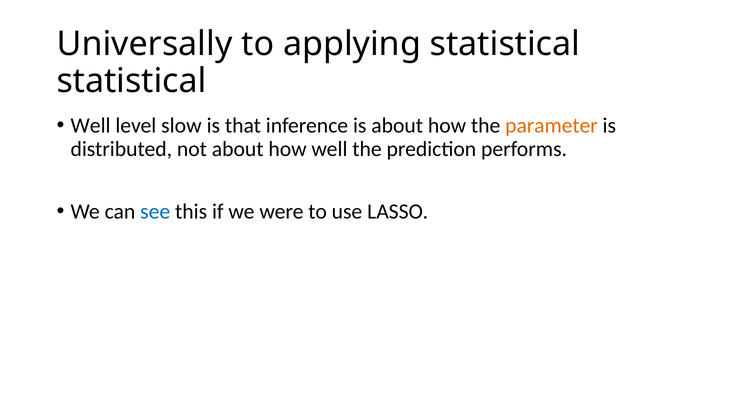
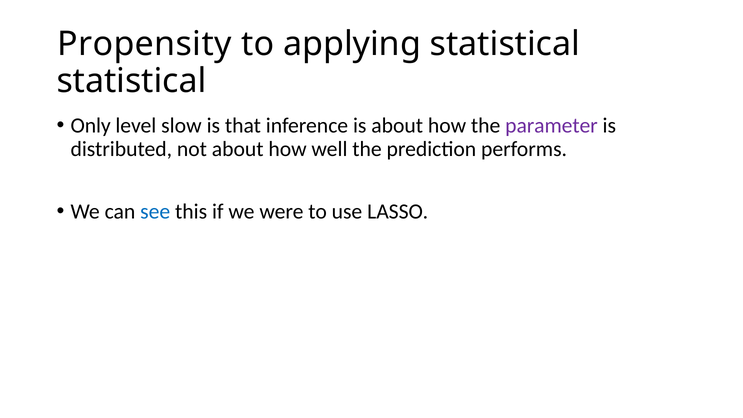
Universally: Universally -> Propensity (144, 44)
Well: Well -> Only (91, 126)
parameter colour: orange -> purple (551, 126)
